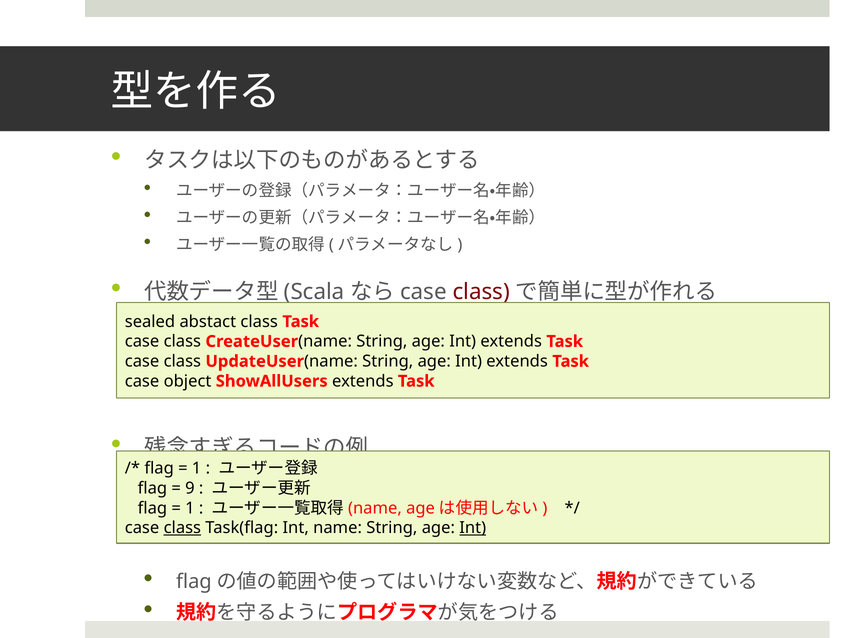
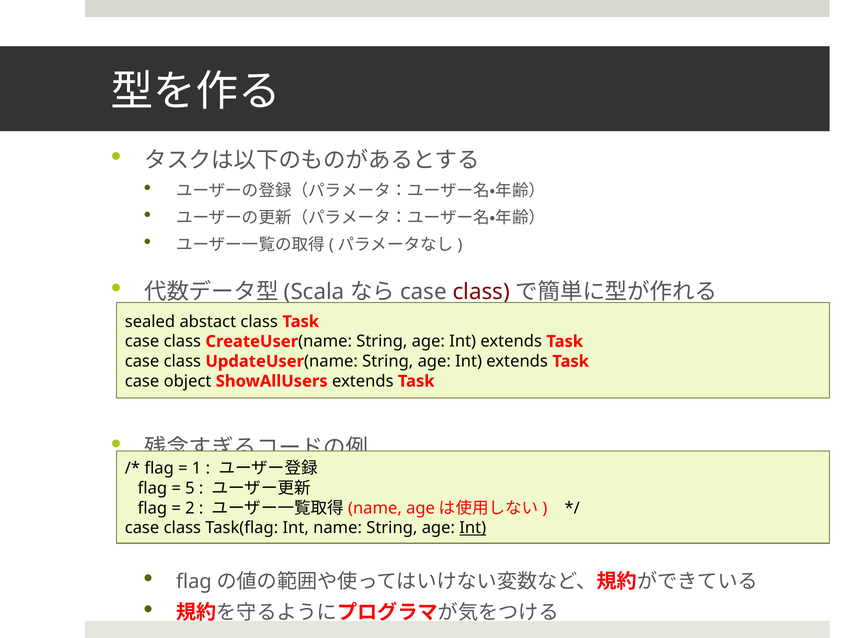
9: 9 -> 5 (190, 488)
1: 1 -> 2 (190, 508)
class underline: present -> none (182, 528)
